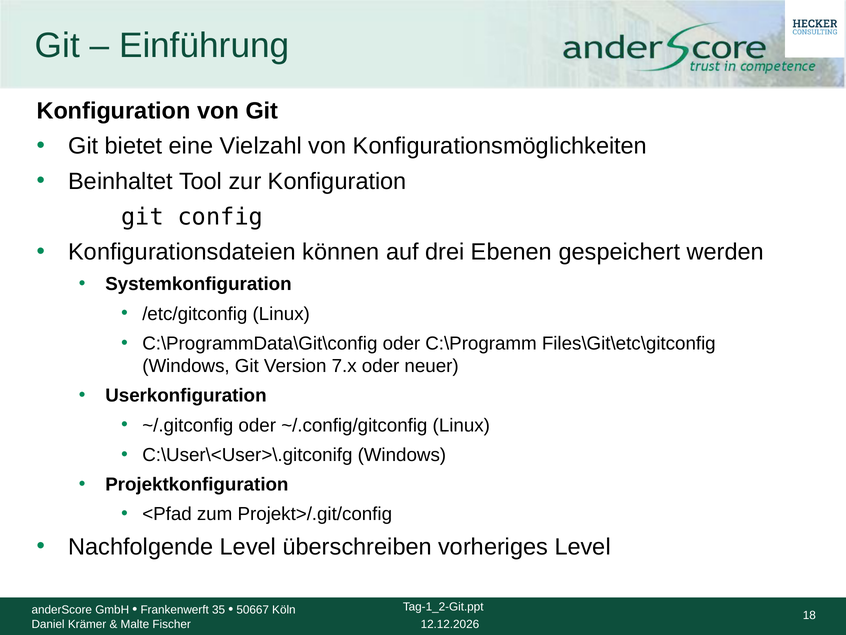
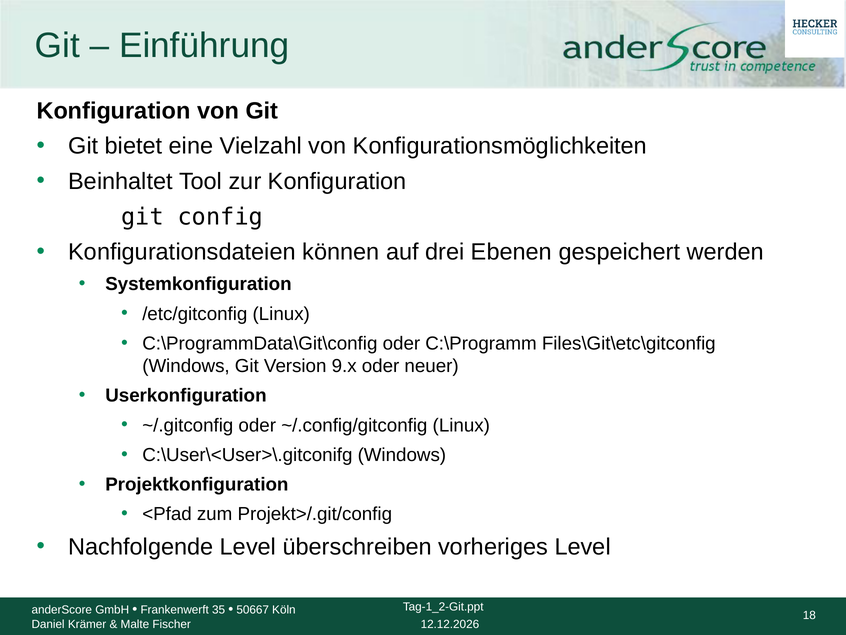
7.x: 7.x -> 9.x (344, 366)
